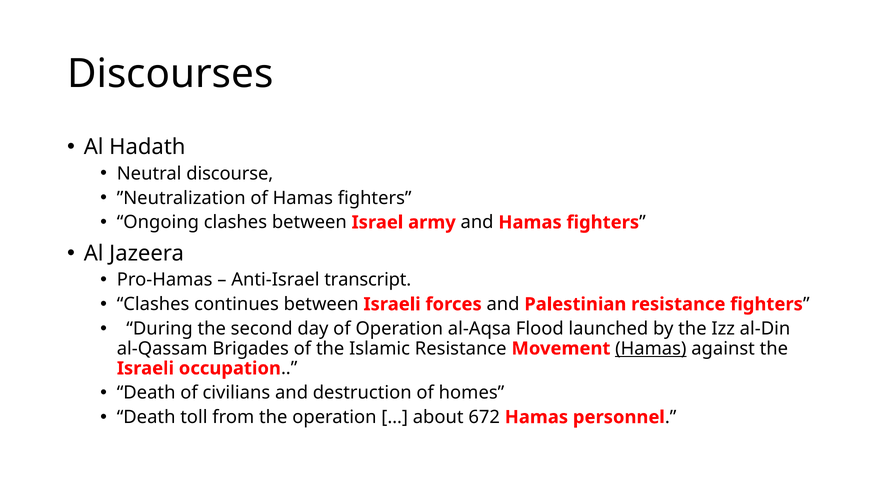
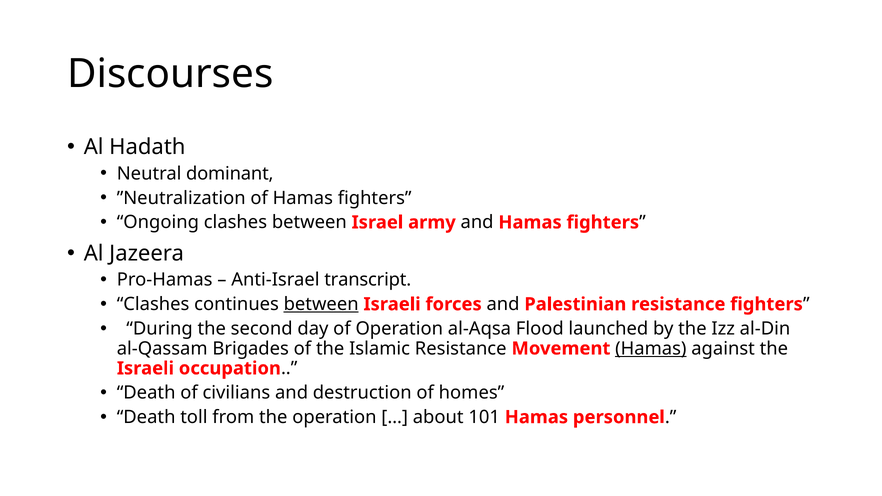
discourse: discourse -> dominant (230, 174)
between underline: none -> present (321, 304)
672: 672 -> 101 (484, 417)
